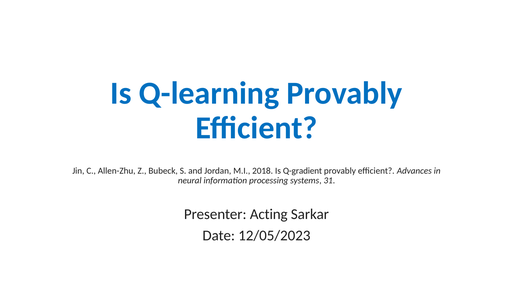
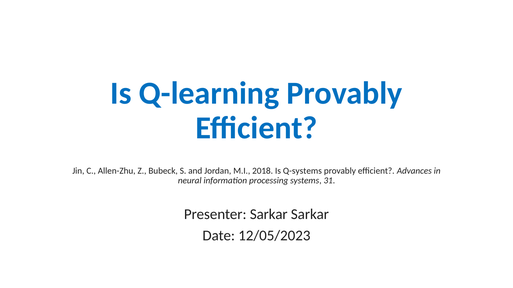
Q-gradient: Q-gradient -> Q-systems (302, 171)
Presenter Acting: Acting -> Sarkar (269, 215)
